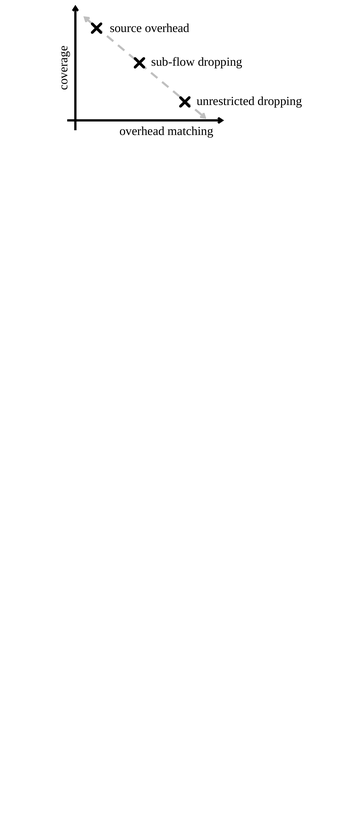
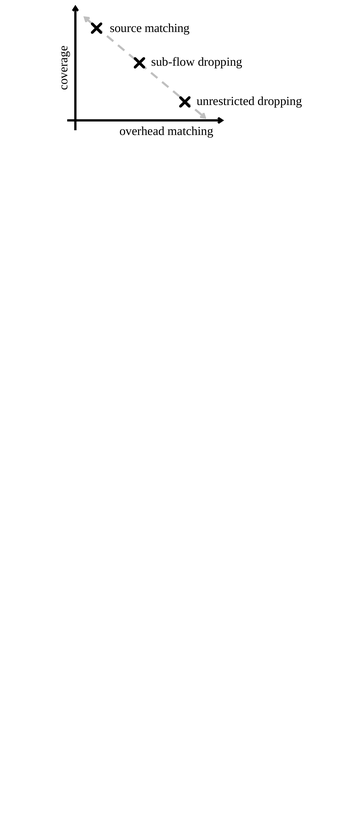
source overhead: overhead -> matching (167, 28)
